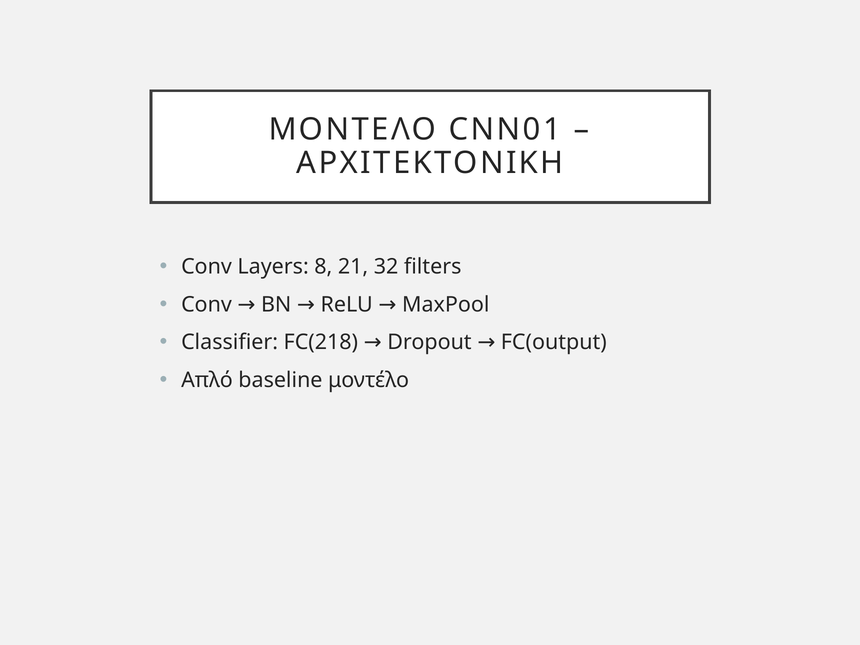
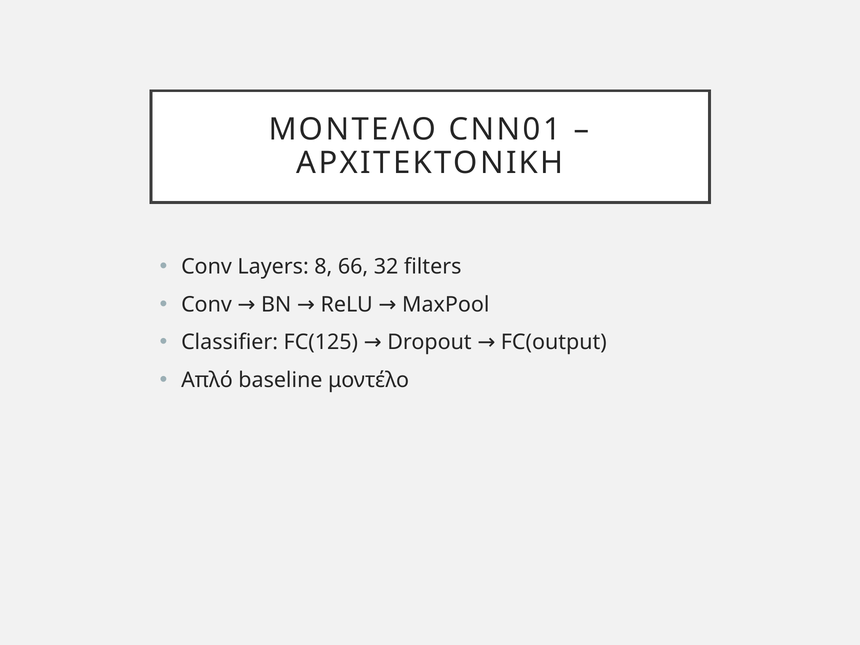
21: 21 -> 66 (353, 267)
FC(218: FC(218 -> FC(125 (321, 342)
